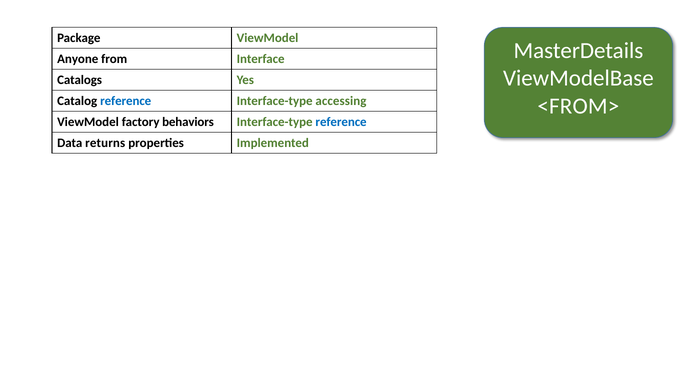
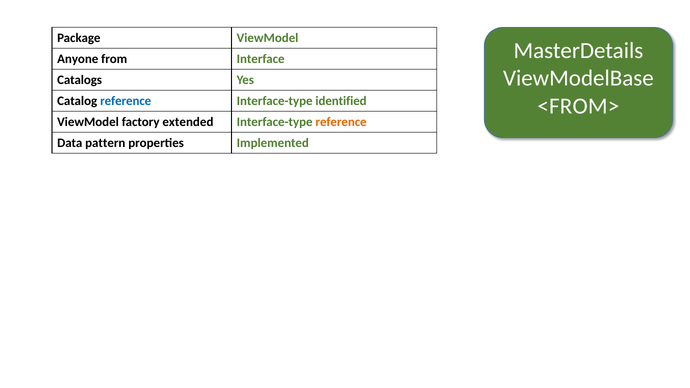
accessing: accessing -> identified (341, 101)
behaviors: behaviors -> extended (188, 122)
reference colour: blue -> orange (341, 122)
returns: returns -> pattern (105, 143)
